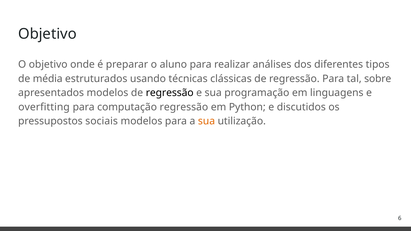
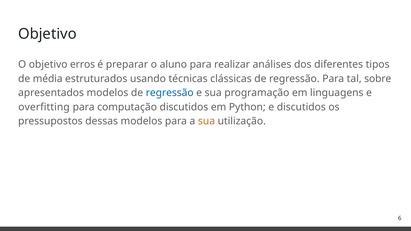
onde: onde -> erros (83, 65)
regressão colour: black -> blue (170, 93)
computação regressão: regressão -> discutidos (184, 107)
sociais: sociais -> dessas (102, 121)
